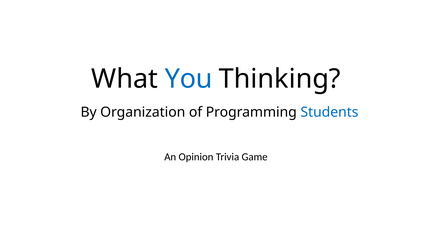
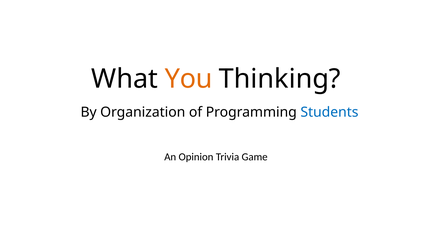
You colour: blue -> orange (189, 79)
